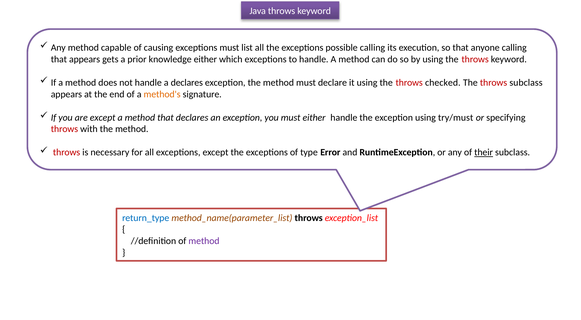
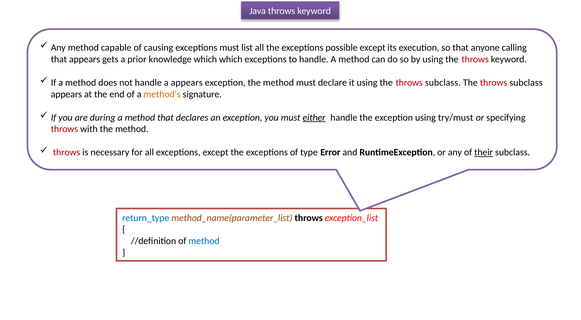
possible calling: calling -> except (373, 48)
knowledge either: either -> which (205, 59)
a declares: declares -> appears (187, 82)
using the throws checked: checked -> subclass (443, 82)
are except: except -> during (103, 117)
either underline: none -> present (314, 117)
method colour: purple -> blue (204, 241)
